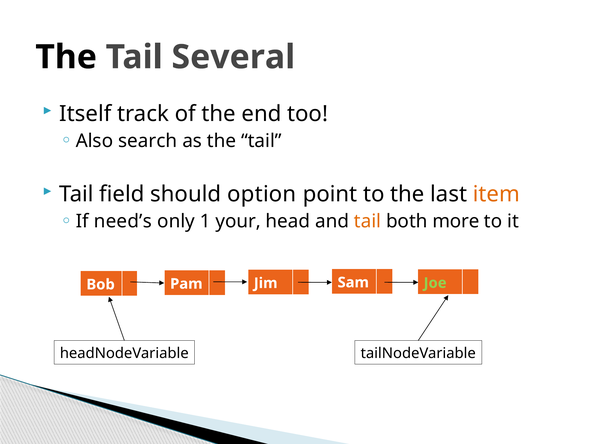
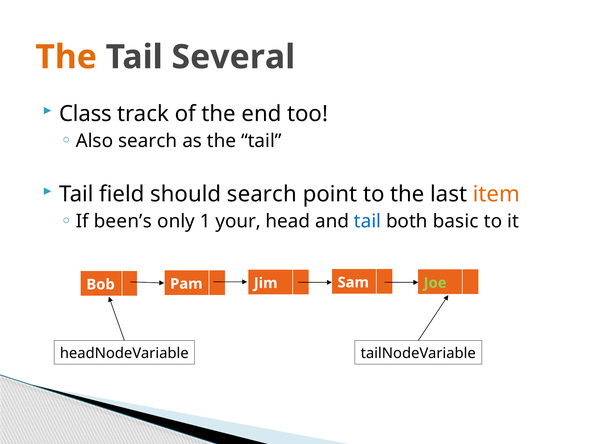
The colour: black -> orange (66, 57)
Itself: Itself -> Class (85, 114)
should option: option -> search (262, 194)
need’s: need’s -> been’s (123, 221)
tail colour: orange -> blue (368, 221)
more: more -> basic (456, 221)
